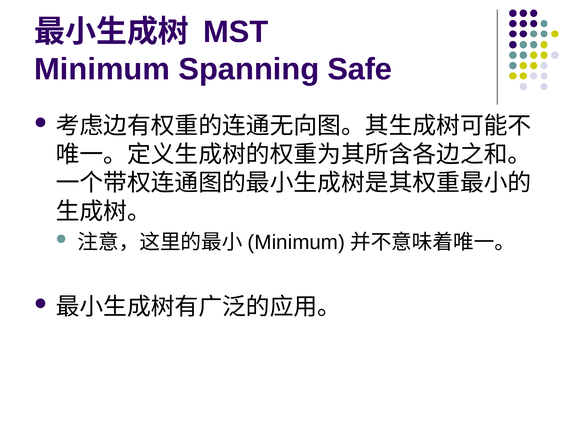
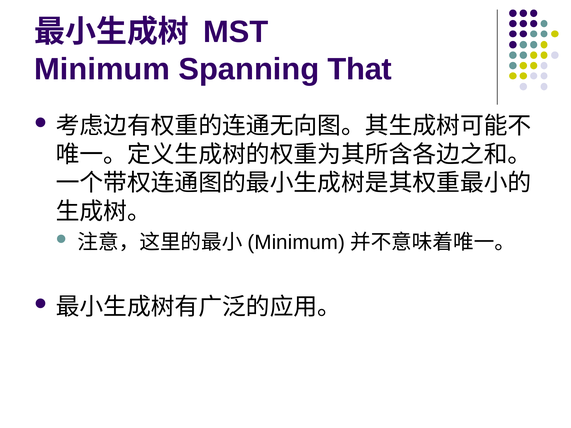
Safe: Safe -> That (360, 69)
